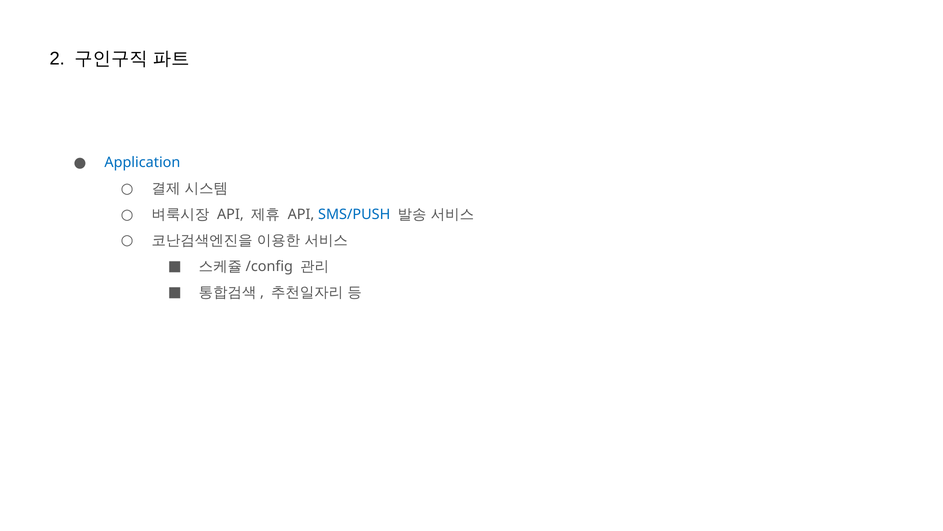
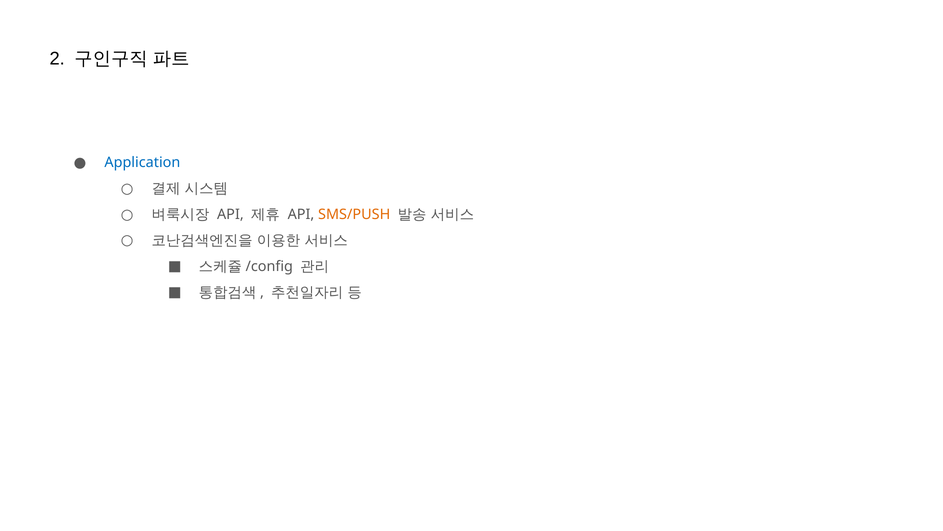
SMS/PUSH colour: blue -> orange (354, 214)
